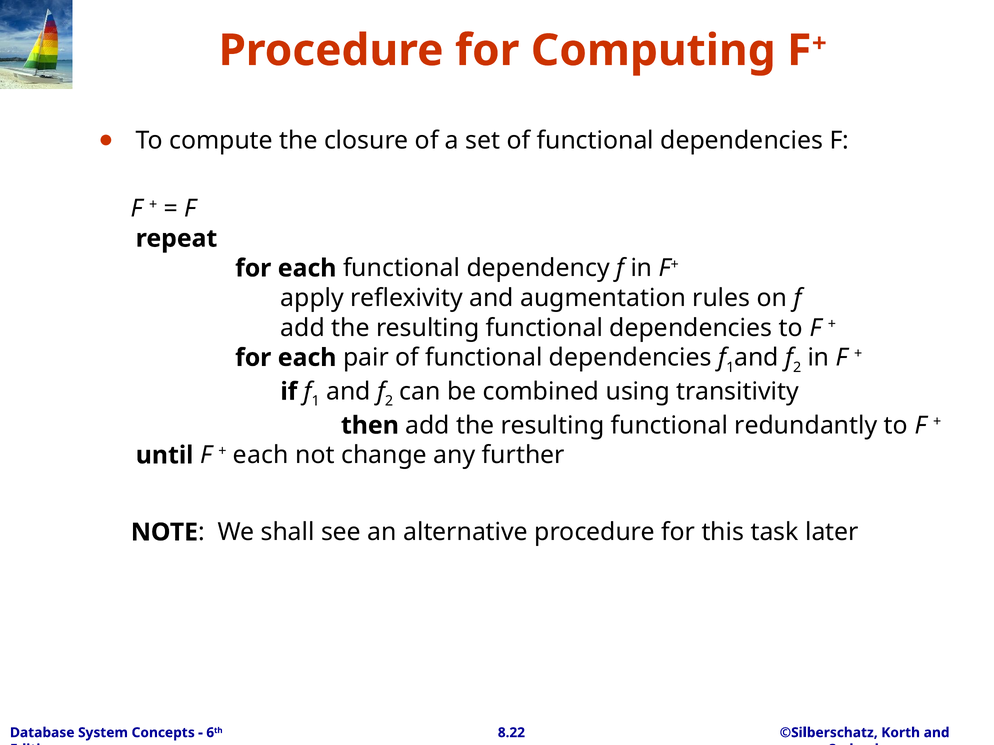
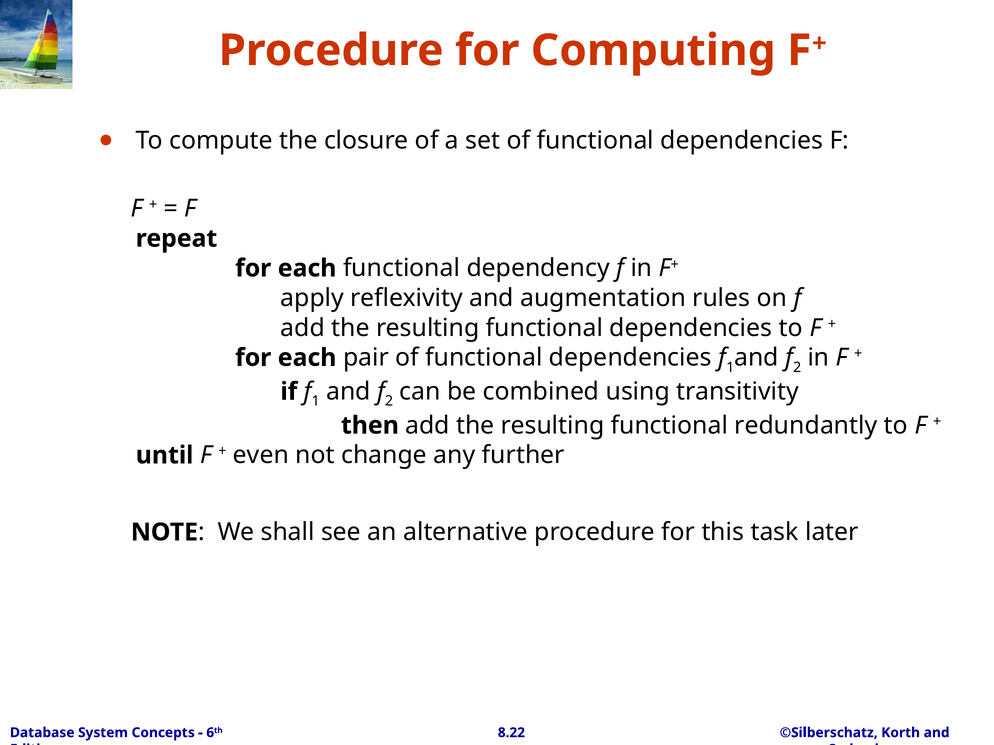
each: each -> even (261, 456)
